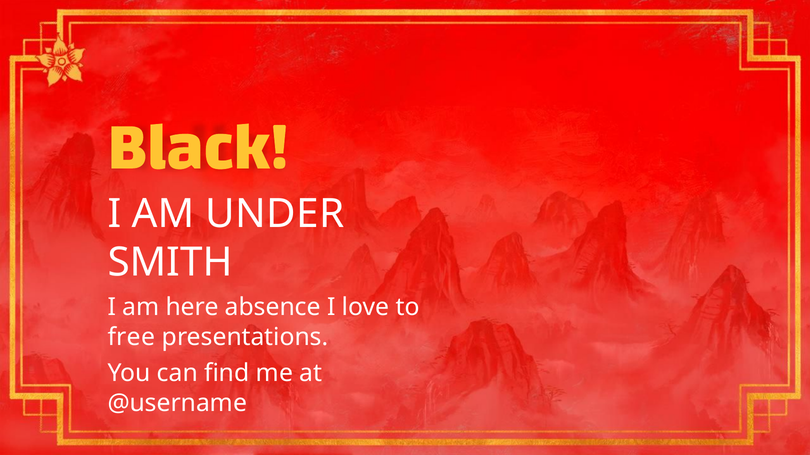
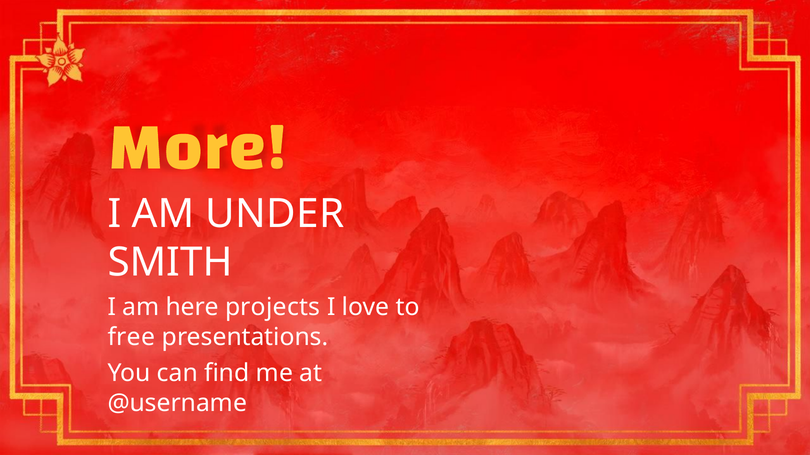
Black: Black -> More (198, 146)
absence: absence -> projects (273, 308)
